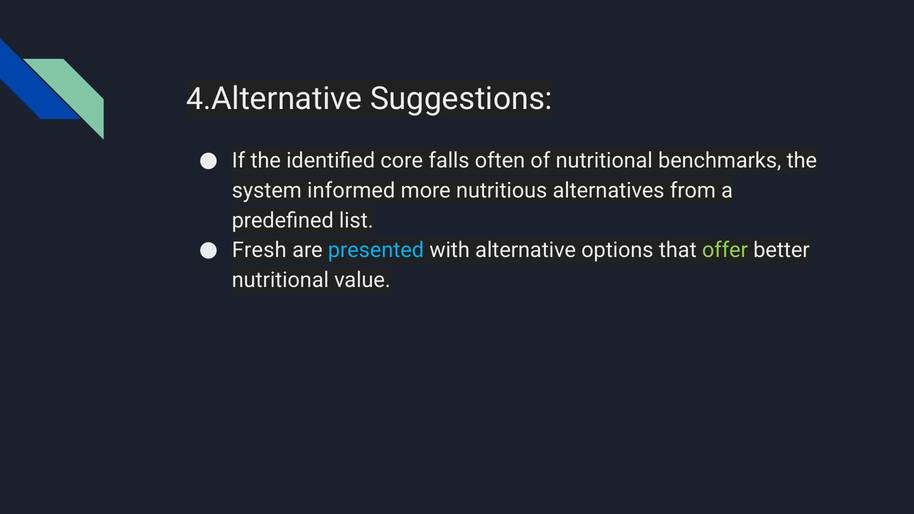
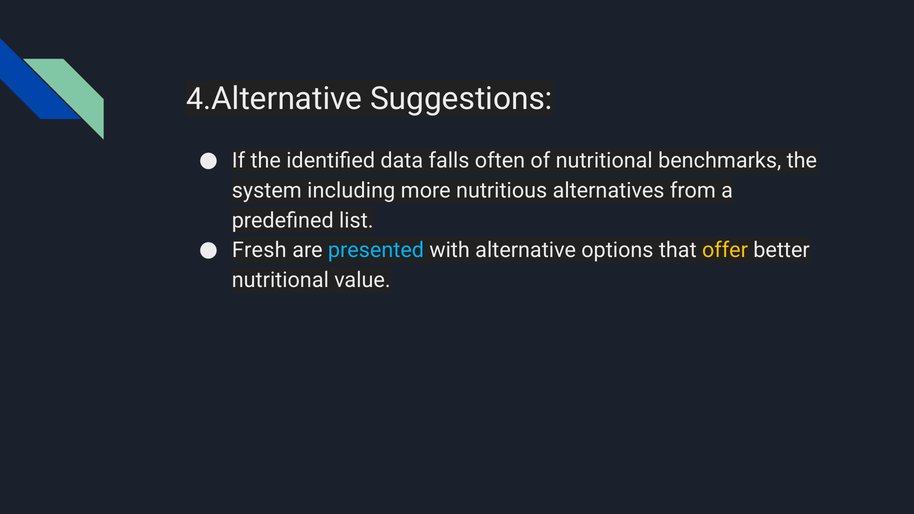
core: core -> data (402, 161)
informed: informed -> including (351, 191)
offer colour: light green -> yellow (725, 250)
